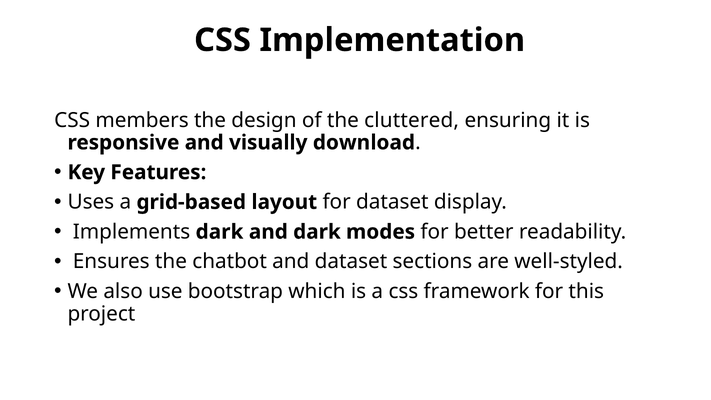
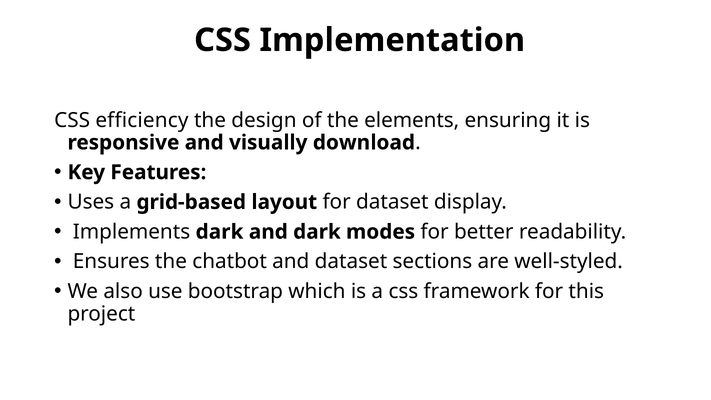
members: members -> efficiency (142, 120)
cluttered: cluttered -> elements (412, 120)
